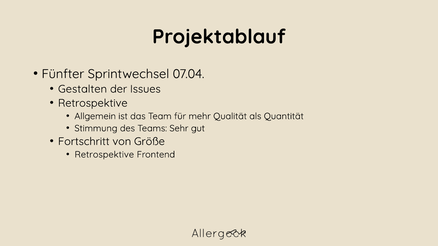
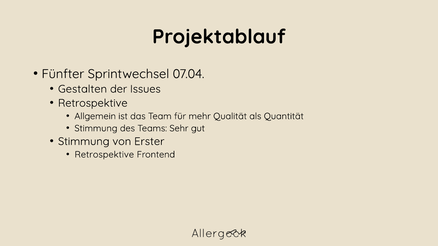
Fortschritt: Fortschritt -> Stimmung (84, 142)
Größe: Größe -> Erster (149, 142)
